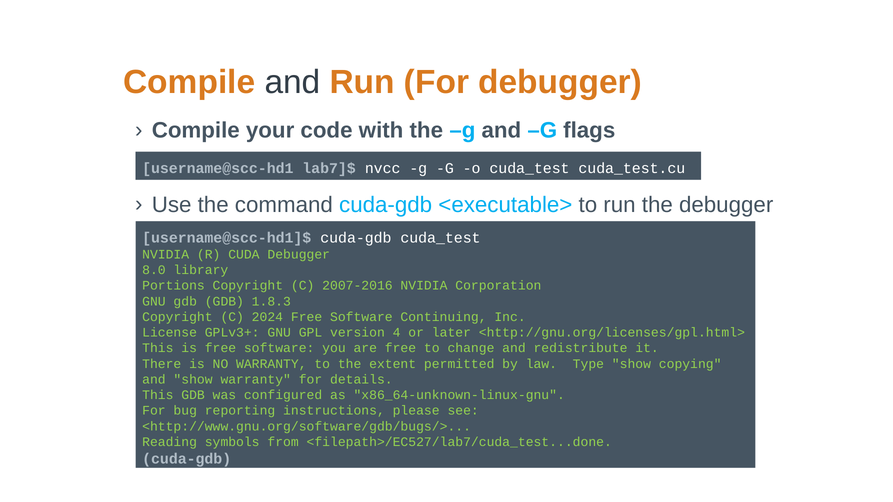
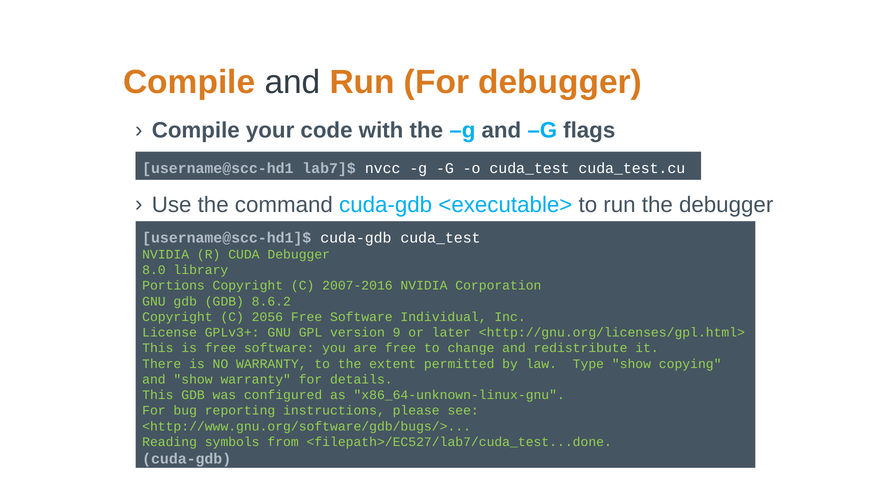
1.8.3: 1.8.3 -> 8.6.2 (271, 301)
2024: 2024 -> 2056 (267, 317)
Continuing: Continuing -> Individual (444, 317)
4: 4 -> 9 (397, 333)
